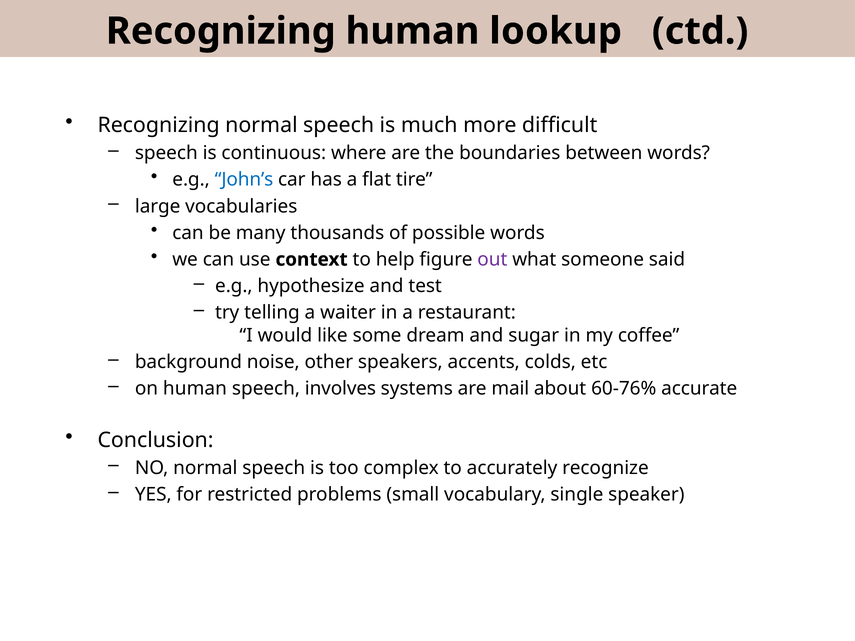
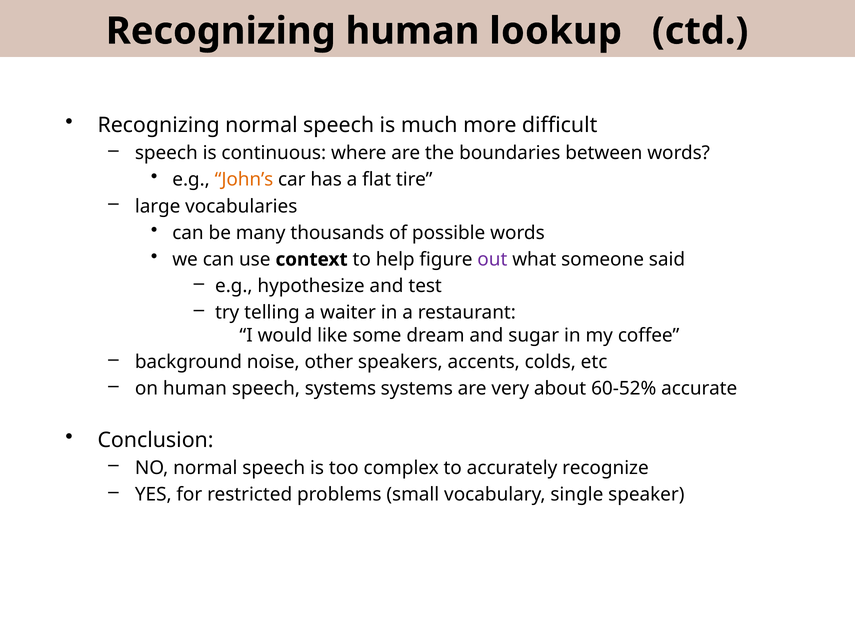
John’s colour: blue -> orange (244, 180)
speech involves: involves -> systems (340, 389)
mail: mail -> very (510, 389)
60-76%: 60-76% -> 60-52% (624, 389)
